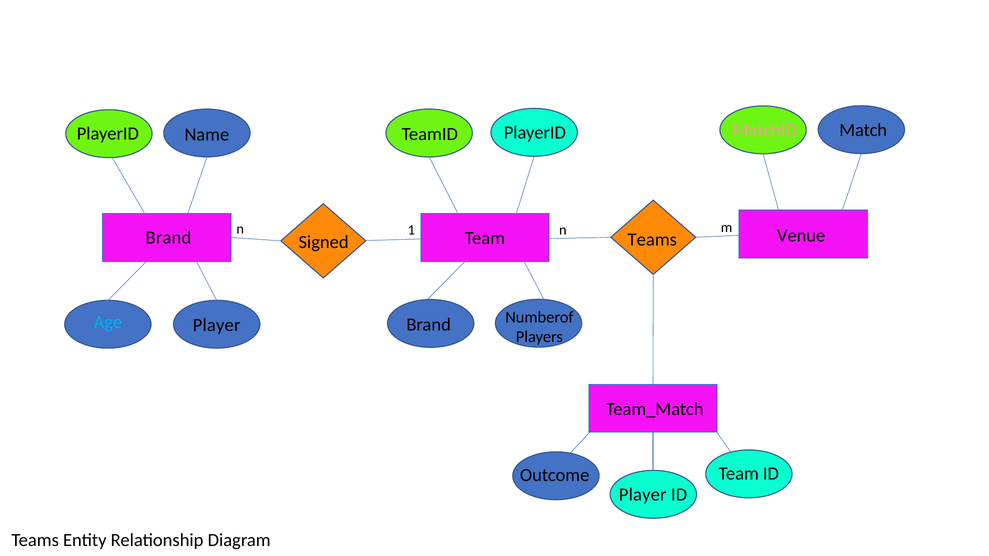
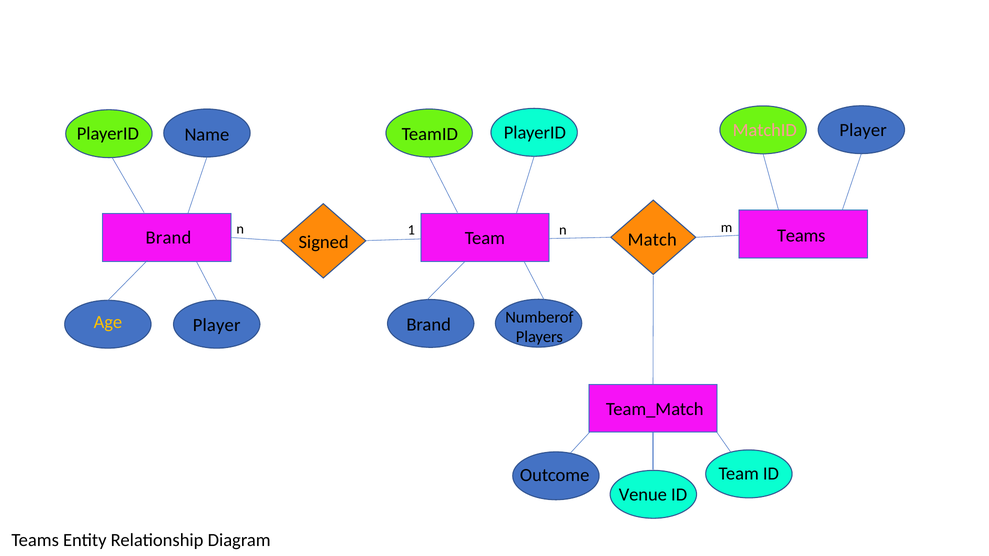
Match: Match -> Player (863, 130)
Team Venue: Venue -> Teams (801, 236)
Signed Teams: Teams -> Match (652, 240)
Age colour: light blue -> yellow (108, 322)
Player: Player -> Venue (643, 495)
